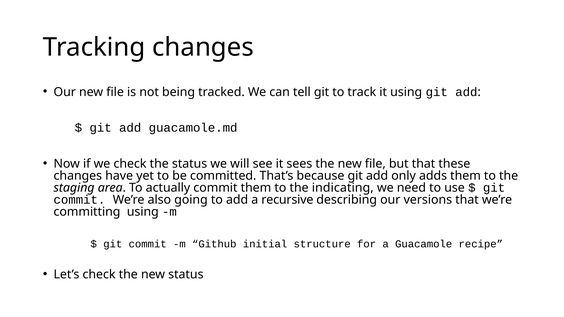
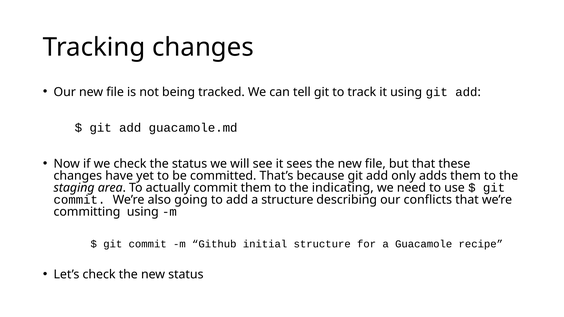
a recursive: recursive -> structure (287, 200)
versions: versions -> conflicts (428, 200)
